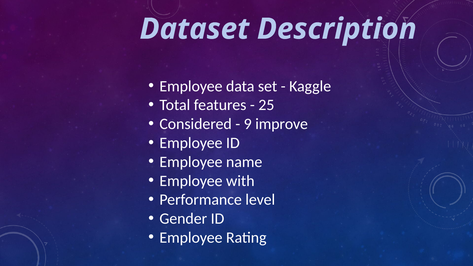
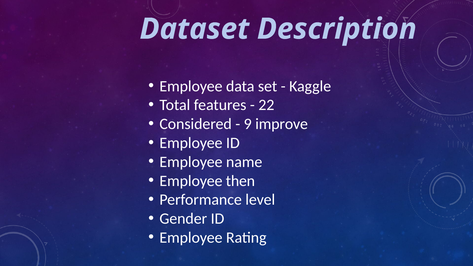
25: 25 -> 22 (266, 105)
with: with -> then (240, 181)
